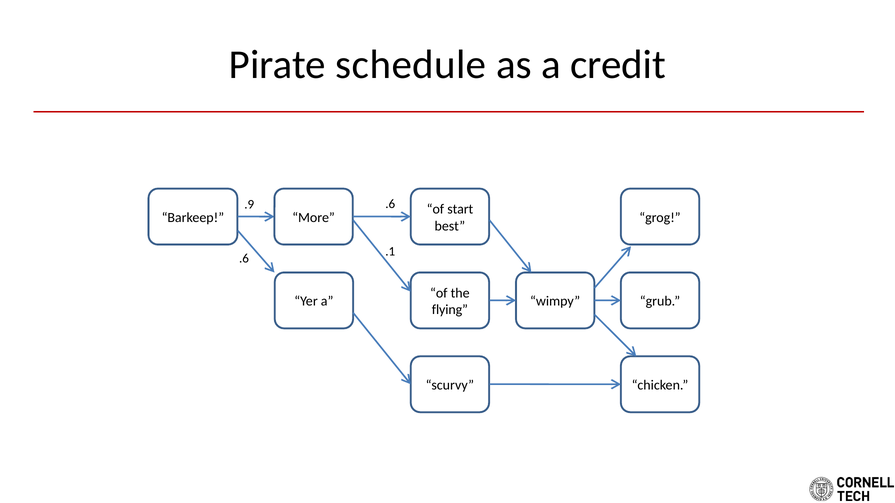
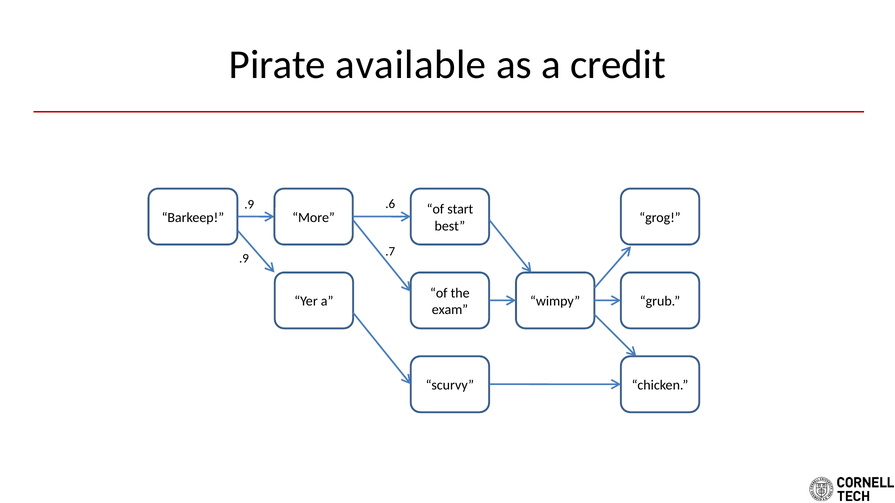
schedule: schedule -> available (411, 65)
.1: .1 -> .7 (390, 252)
.6: .6 -> .9 (244, 259)
flying: flying -> exam (450, 310)
